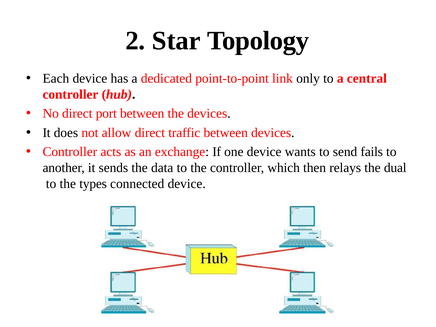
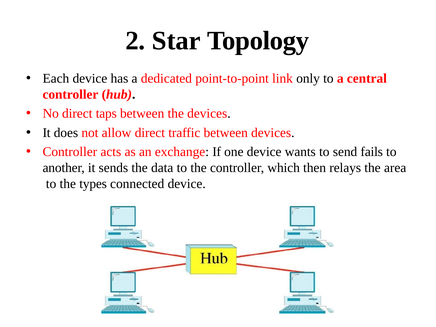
port: port -> taps (106, 114)
dual: dual -> area (395, 168)
